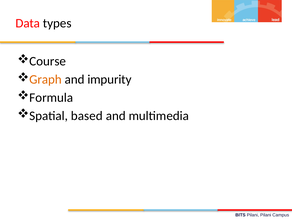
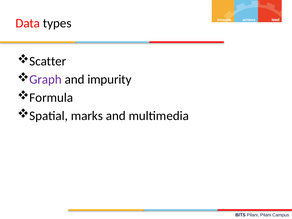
Course: Course -> Scatter (48, 61)
Graph colour: orange -> purple (46, 79)
based: based -> marks (87, 116)
